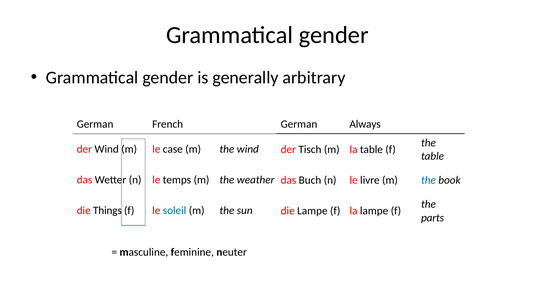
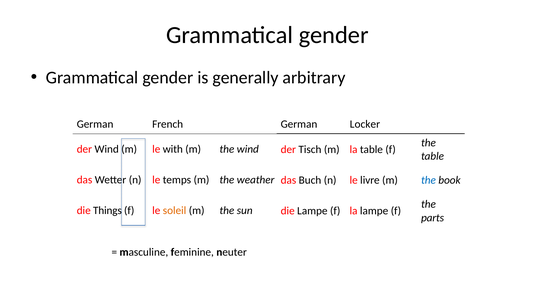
Always: Always -> Locker (365, 124)
case: case -> with (173, 149)
soleil colour: blue -> orange (175, 210)
